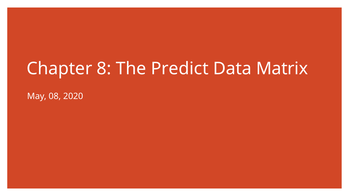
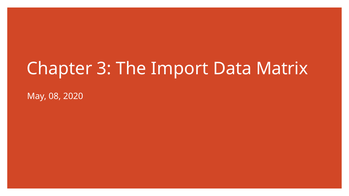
8: 8 -> 3 (104, 69)
Predict: Predict -> Import (180, 69)
